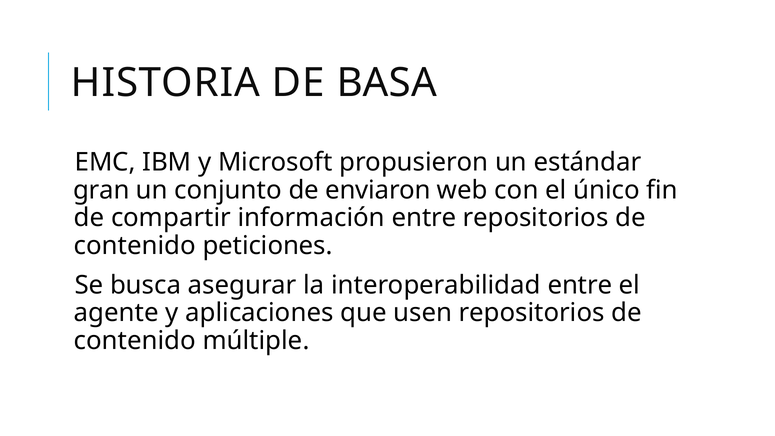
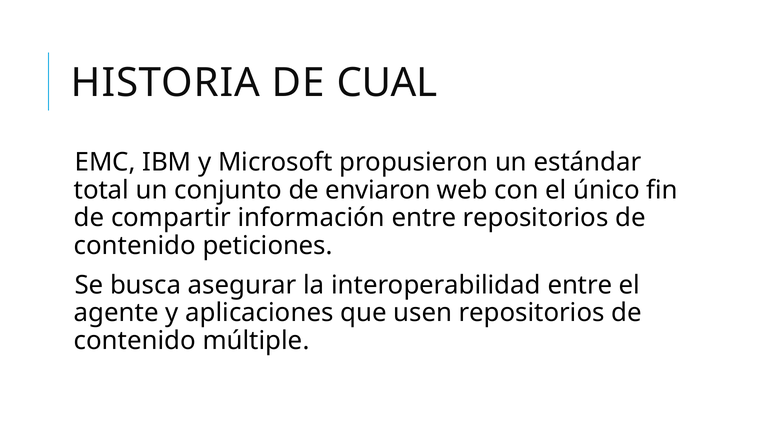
BASA: BASA -> CUAL (387, 83)
gran: gran -> total (101, 190)
